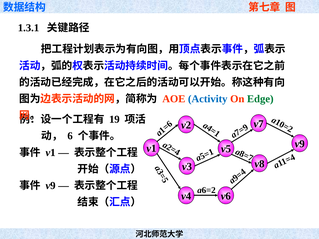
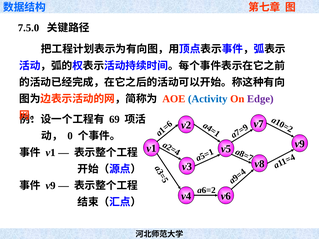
1.3.1: 1.3.1 -> 7.5.0 (28, 28)
Edge colour: green -> purple (260, 99)
19: 19 -> 69 (114, 120)
6: 6 -> 0 (70, 136)
